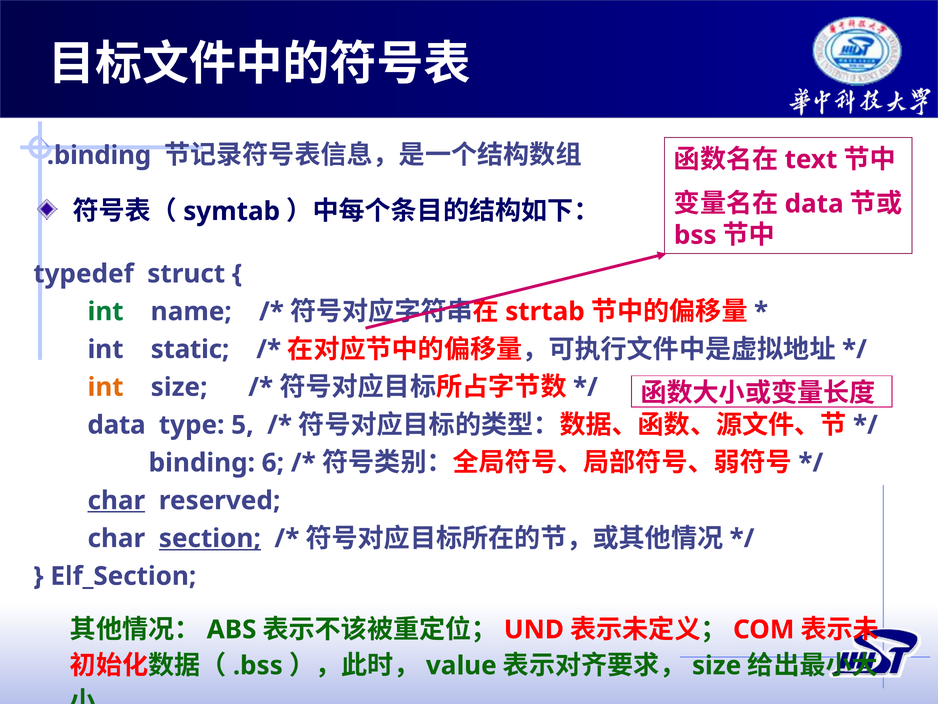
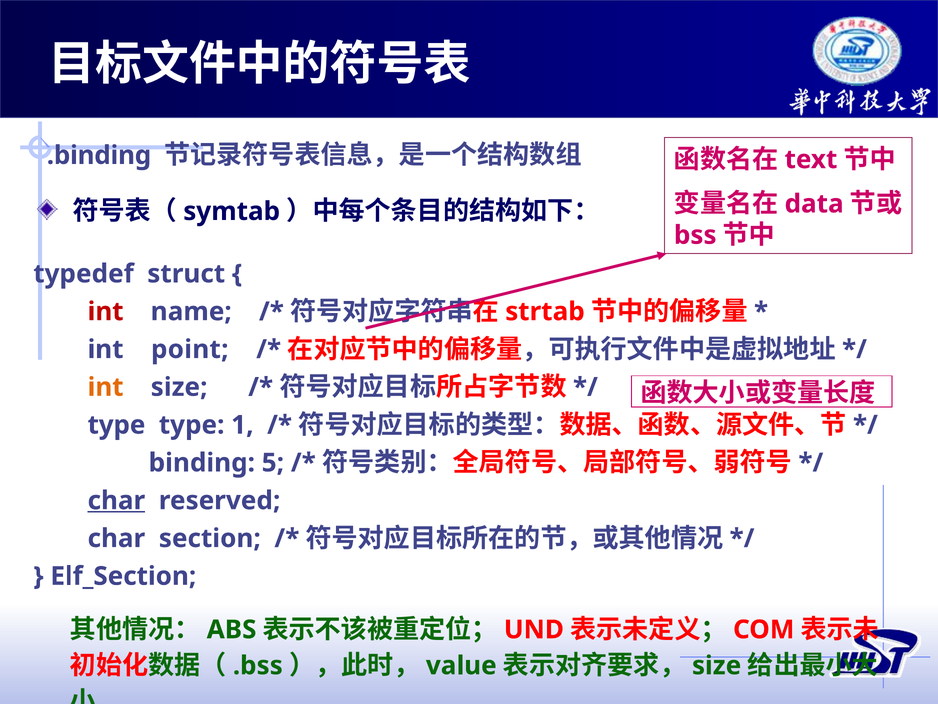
int colour: green -> red (106, 311)
static: static -> point (190, 349)
data: data -> type (116, 425)
5: 5 -> 1 (242, 425)
6: 6 -> 5 (273, 463)
section underline: present -> none (210, 538)
